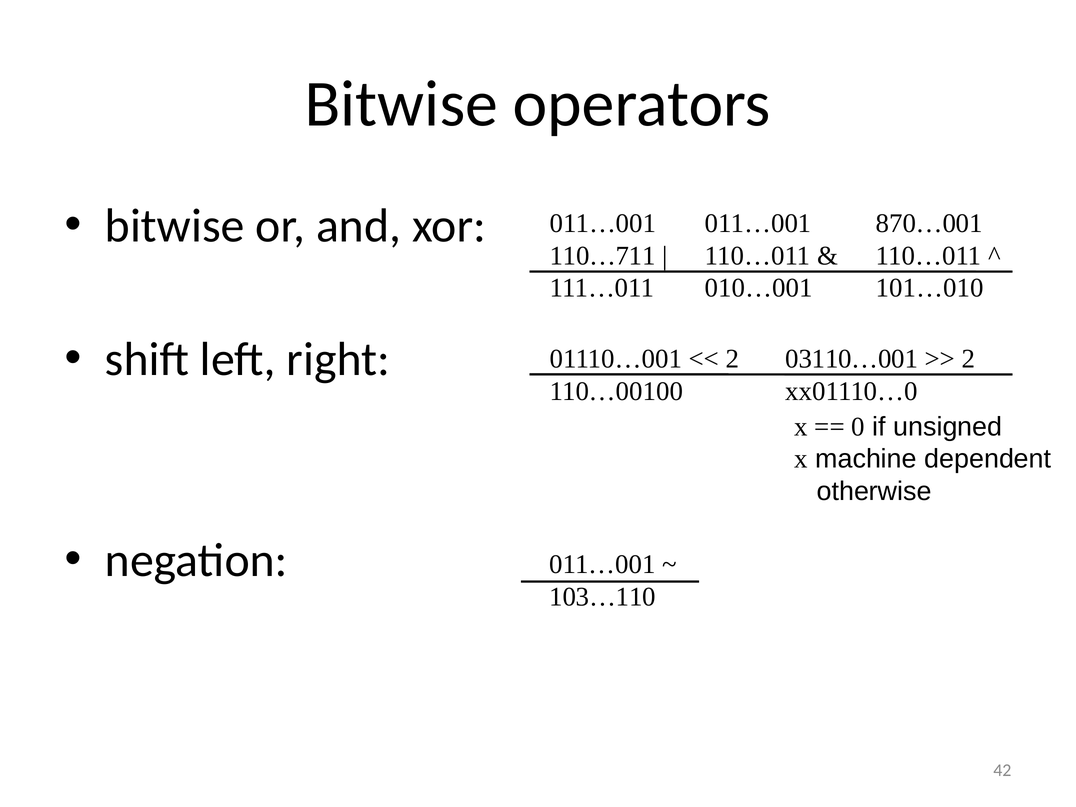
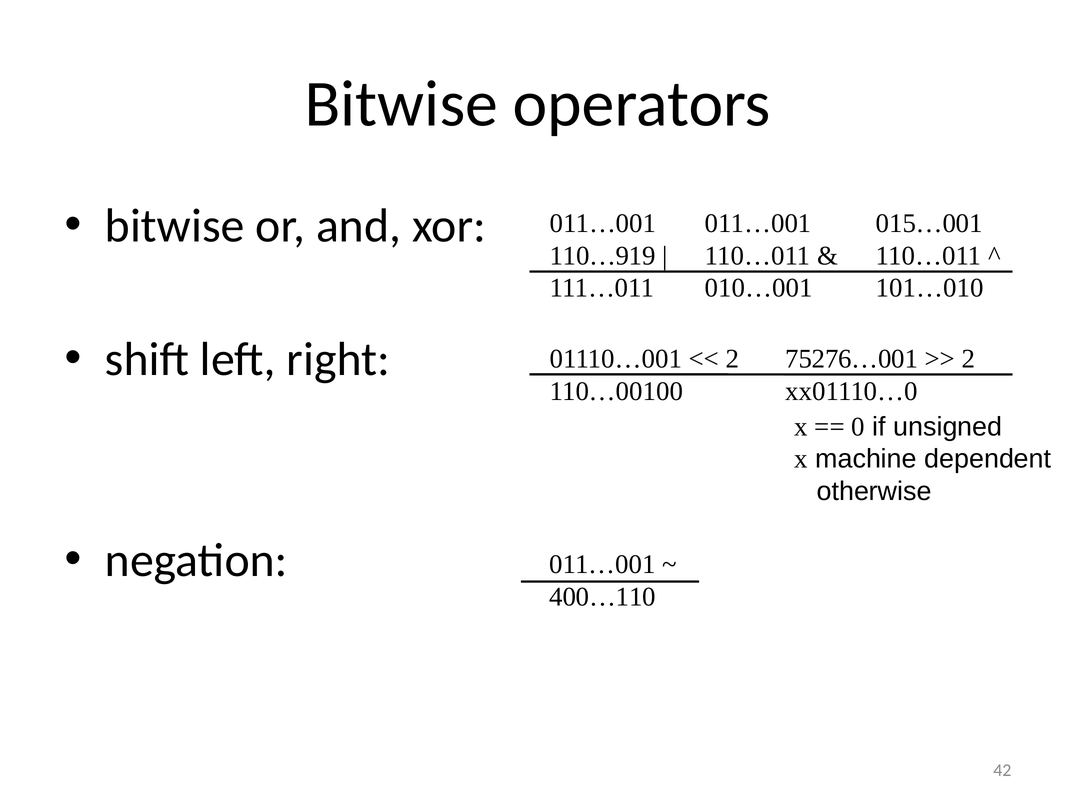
870…001: 870…001 -> 015…001 (929, 223)
110…711: 110…711 -> 110…919 (603, 256)
03110…001: 03110…001 -> 75276…001 (852, 359)
103…110: 103…110 -> 400…110 (603, 597)
